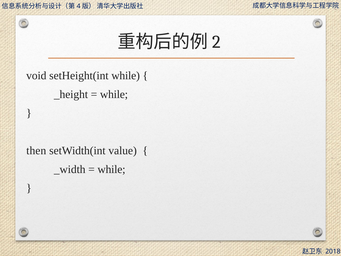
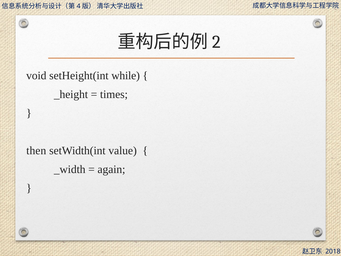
while: while -> times (114, 94)
while: while -> again (111, 169)
